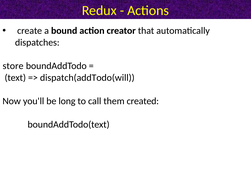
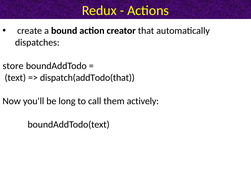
dispatch(addTodo(will: dispatch(addTodo(will -> dispatch(addTodo(that (87, 78)
created: created -> actively (143, 101)
